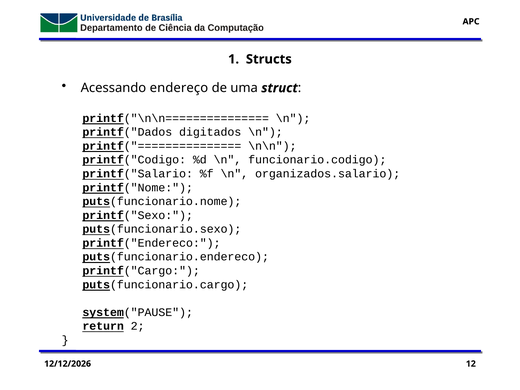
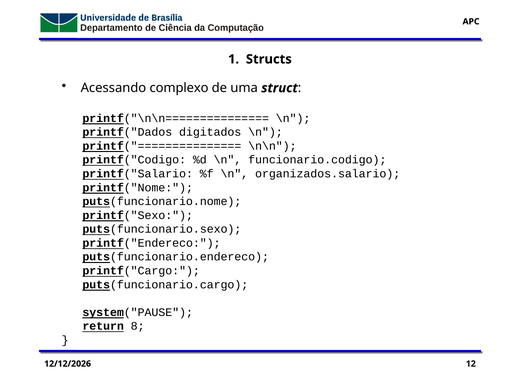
endereço: endereço -> complexo (179, 88)
2: 2 -> 8 (138, 326)
